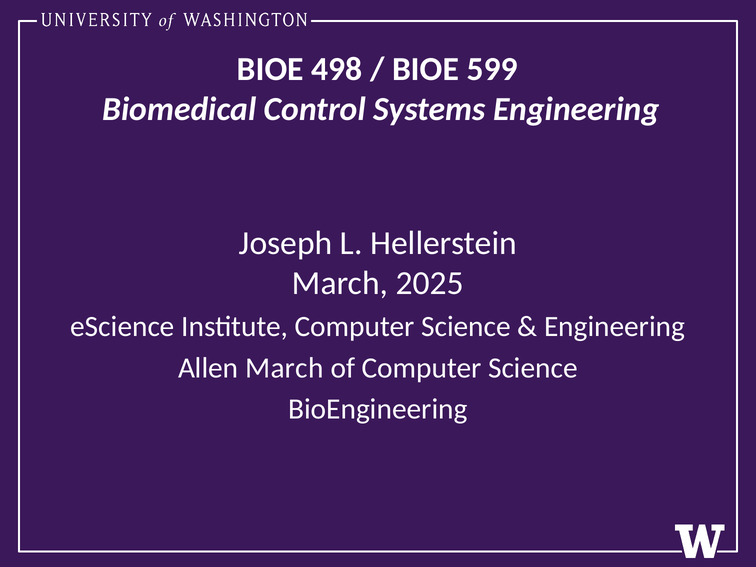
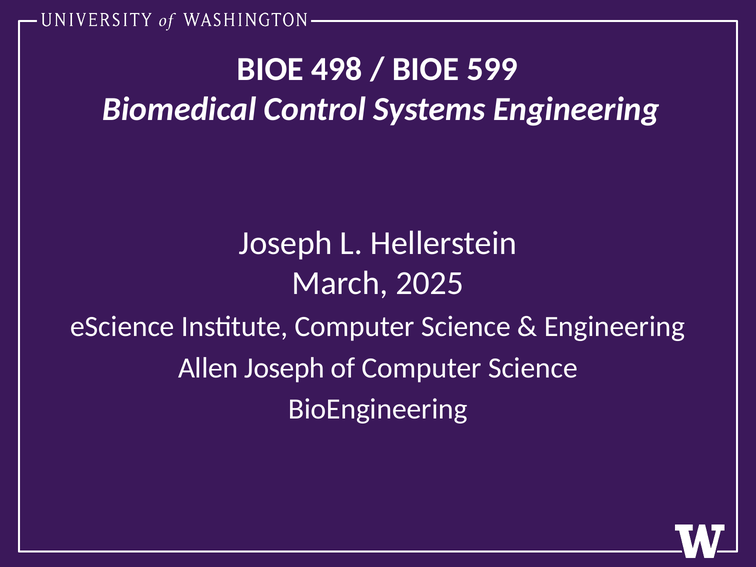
Allen March: March -> Joseph (285, 368)
